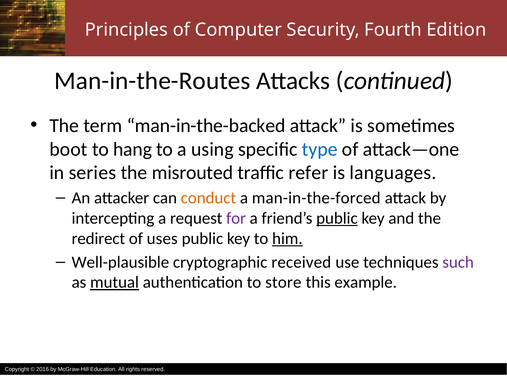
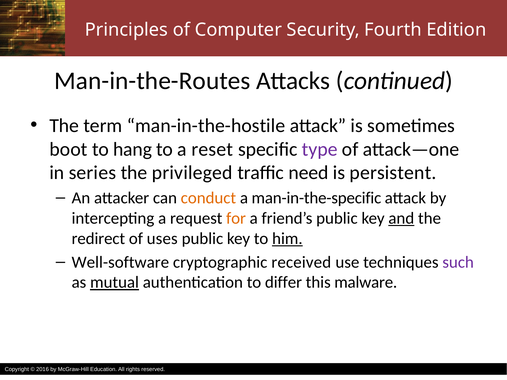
man-in-the-backed: man-in-the-backed -> man-in-the-hostile (206, 126)
using: using -> reset (212, 149)
type colour: blue -> purple (320, 149)
misrouted: misrouted -> privileged (192, 173)
refer: refer -> need (308, 173)
languages: languages -> persistent (393, 173)
man-in-the-forced: man-in-the-forced -> man-in-the-specific (316, 198)
for colour: purple -> orange (236, 218)
public underline: present -> none (337, 218)
and underline: none -> present (401, 218)
Well-plausible: Well-plausible -> Well-software (120, 262)
store: store -> differ (283, 283)
example: example -> malware (366, 283)
